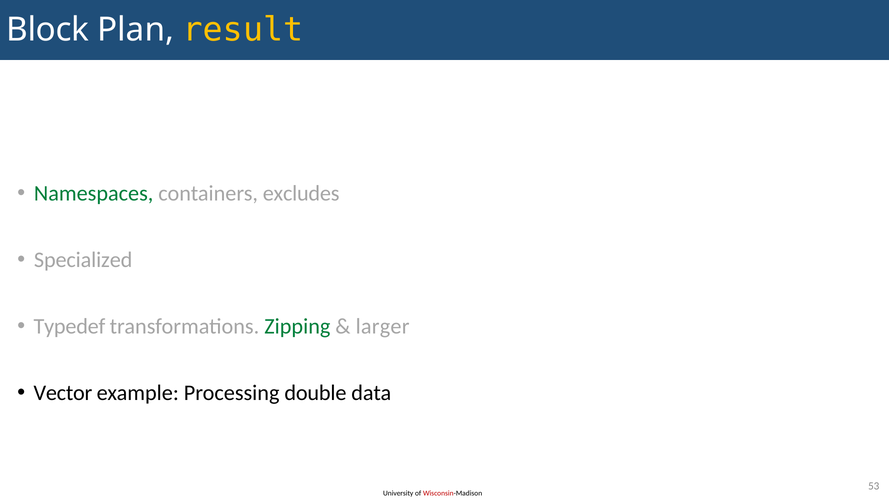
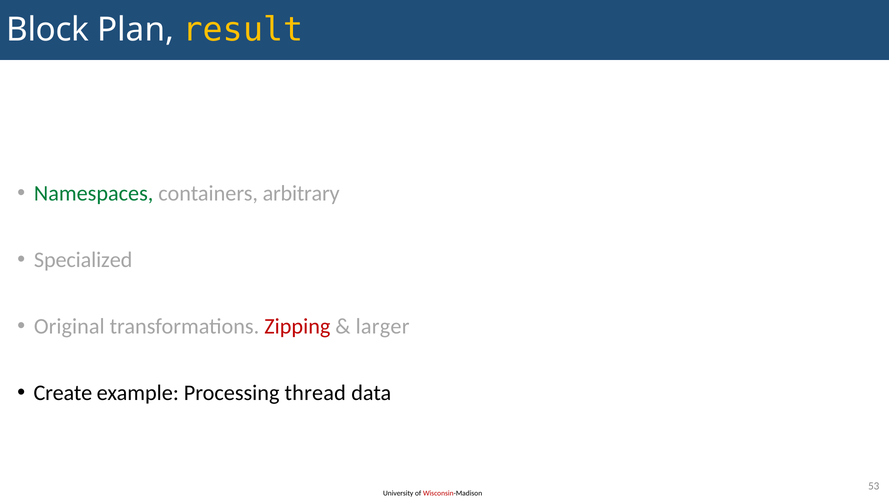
excludes: excludes -> arbitrary (301, 193)
Typedef: Typedef -> Original (69, 326)
Zipping colour: green -> red (297, 326)
Vector: Vector -> Create (63, 393)
double: double -> thread (315, 393)
